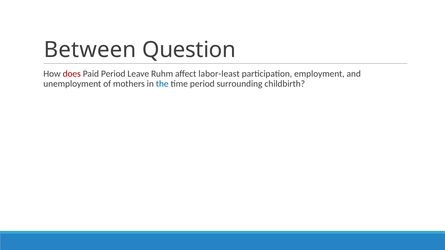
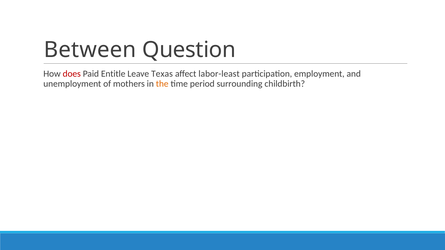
Paid Period: Period -> Entitle (113, 74)
Ruhm: Ruhm -> Texas (162, 74)
the colour: blue -> orange (162, 84)
